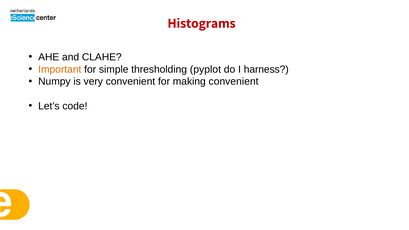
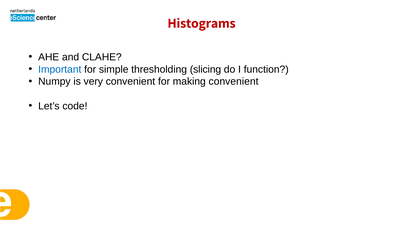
Important colour: orange -> blue (60, 69)
pyplot: pyplot -> slicing (206, 69)
harness: harness -> function (266, 69)
